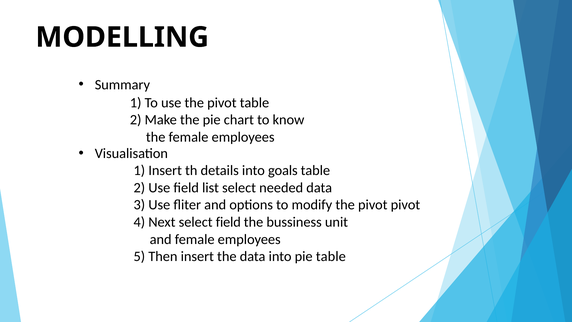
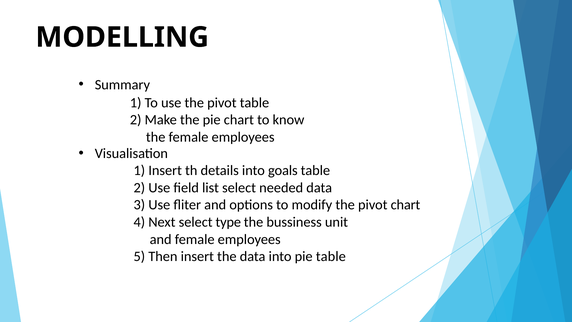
pivot pivot: pivot -> chart (405, 205)
select field: field -> type (228, 222)
